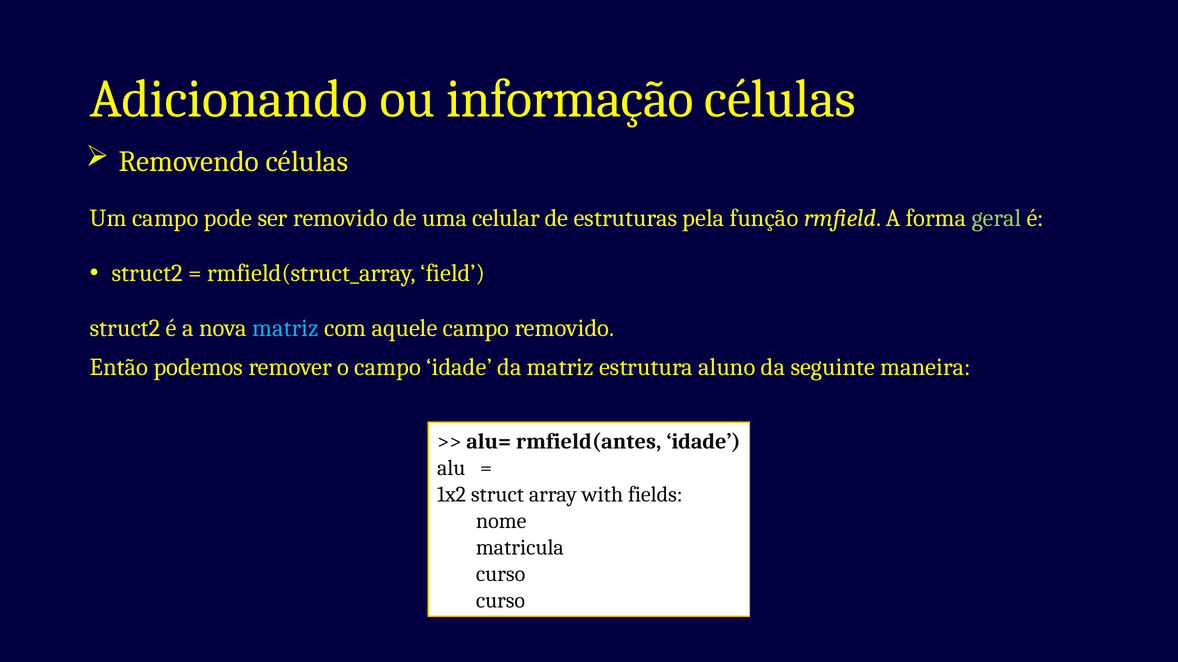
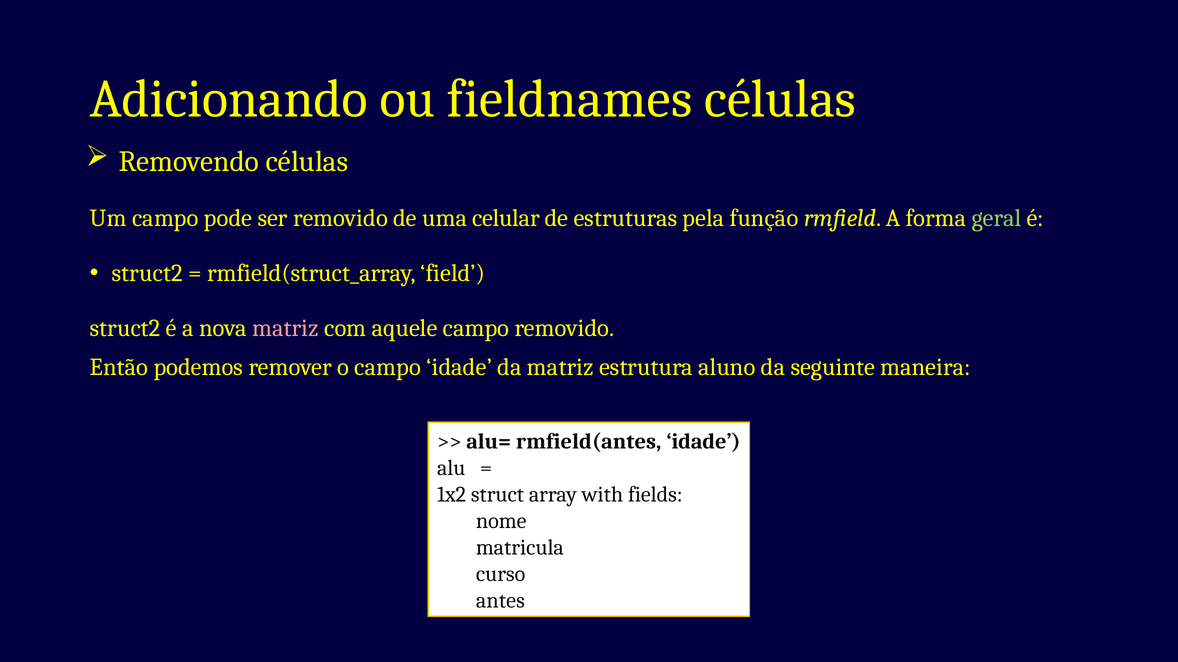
informação: informação -> fieldnames (570, 99)
matriz colour: light blue -> pink (285, 329)
curso: curso -> antes (500, 601)
